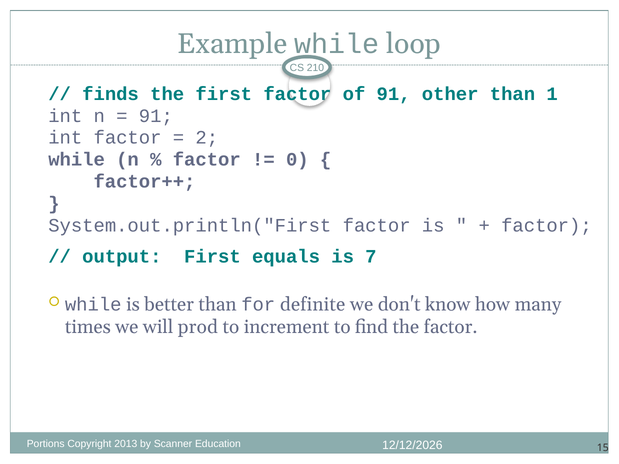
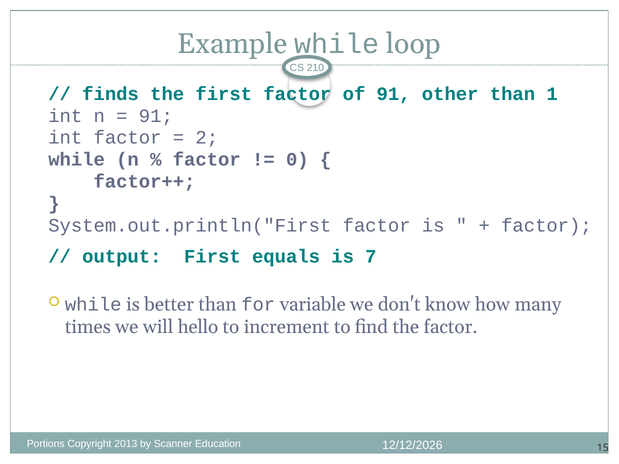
definite: definite -> variable (313, 305)
prod: prod -> hello (198, 327)
